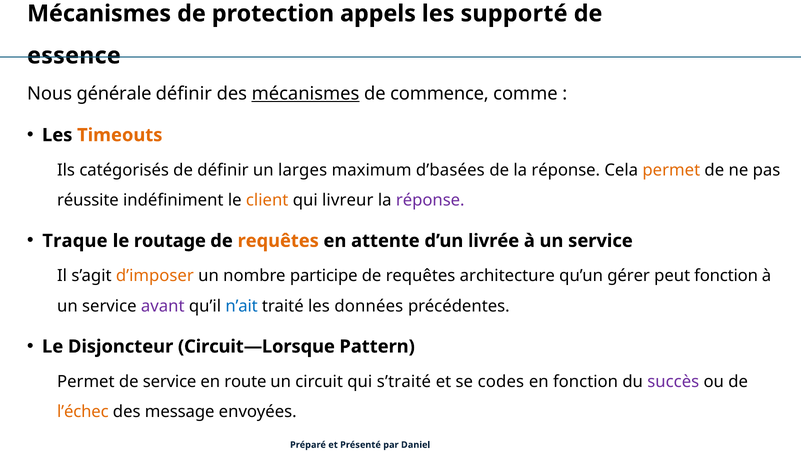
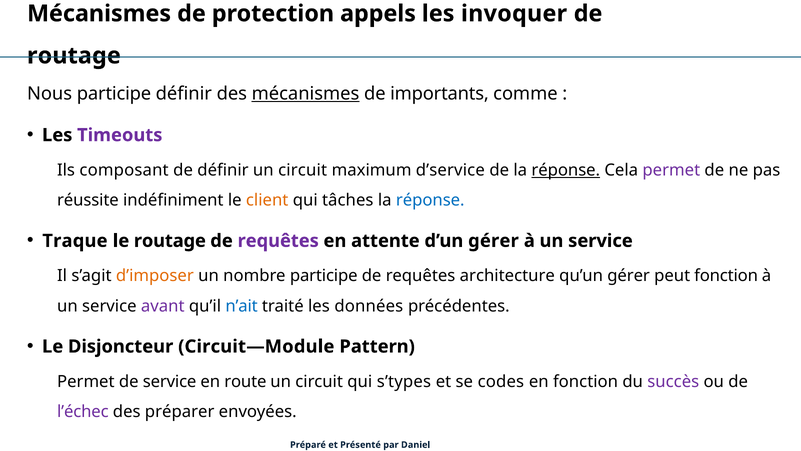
supporté: supporté -> invoquer (514, 14)
essence: essence -> routage (74, 56)
Nous générale: générale -> participe (114, 94)
commence: commence -> importants (440, 94)
Timeouts colour: orange -> purple (120, 135)
catégorisés: catégorisés -> composant (124, 170)
définir un larges: larges -> circuit (303, 170)
d’basées: d’basées -> d’service (450, 170)
réponse underline: none -> present (566, 170)
permet colour: orange -> purple (671, 170)
livreur: livreur -> tâches (348, 200)
réponse colour: purple -> blue (430, 200)
requêtes colour: orange -> purple (278, 241)
d’un livrée: livrée -> gérer (493, 241)
Circuit—Lorsque: Circuit—Lorsque -> Circuit—Module (256, 346)
s’traité: s’traité -> s’types (404, 381)
l’échec colour: orange -> purple (83, 411)
message: message -> préparer (180, 411)
